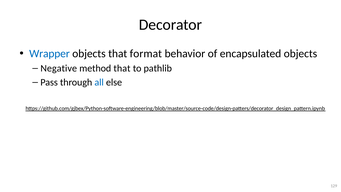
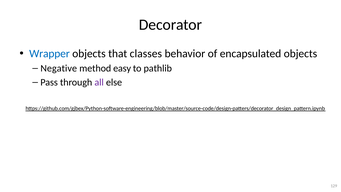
format: format -> classes (146, 54)
method that: that -> easy (122, 68)
all colour: blue -> purple (99, 82)
